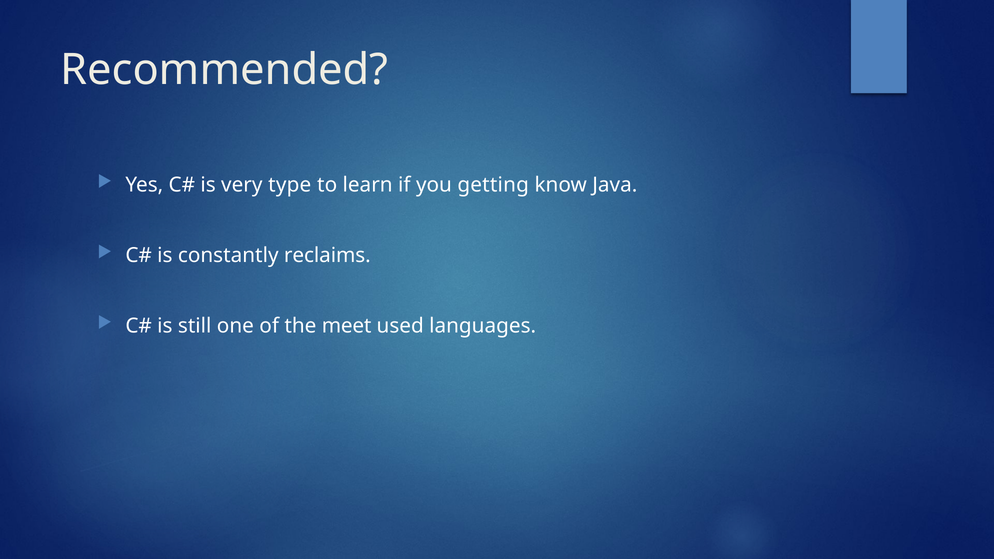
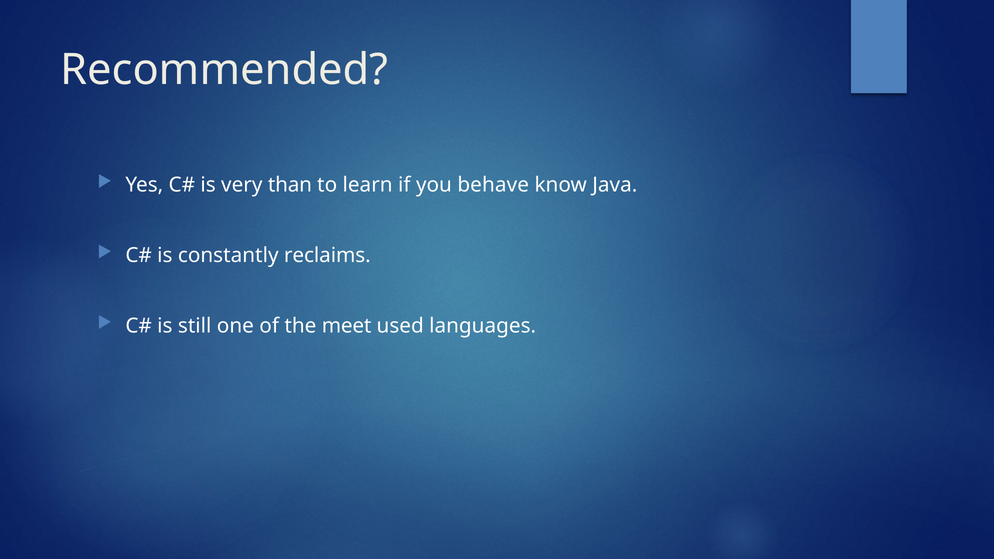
type: type -> than (290, 185)
getting: getting -> behave (493, 185)
